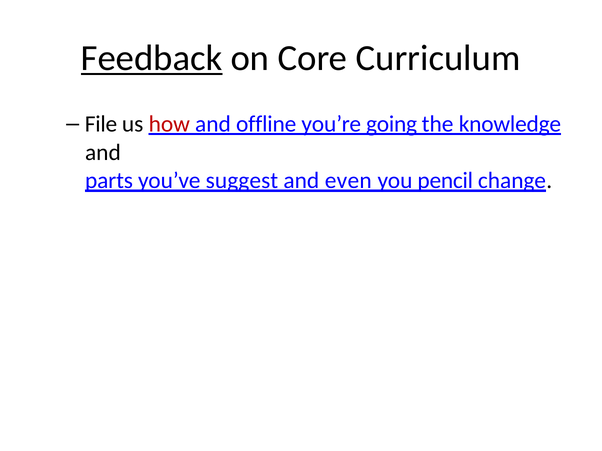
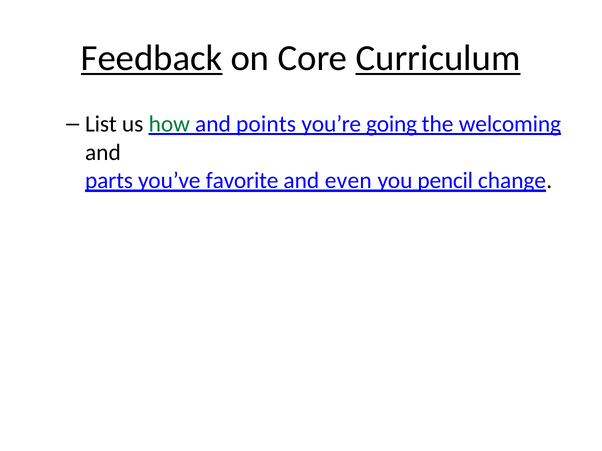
Curriculum underline: none -> present (438, 58)
File: File -> List (101, 124)
how colour: red -> green (169, 124)
offline: offline -> points (266, 124)
knowledge: knowledge -> welcoming (510, 124)
suggest: suggest -> favorite (242, 181)
